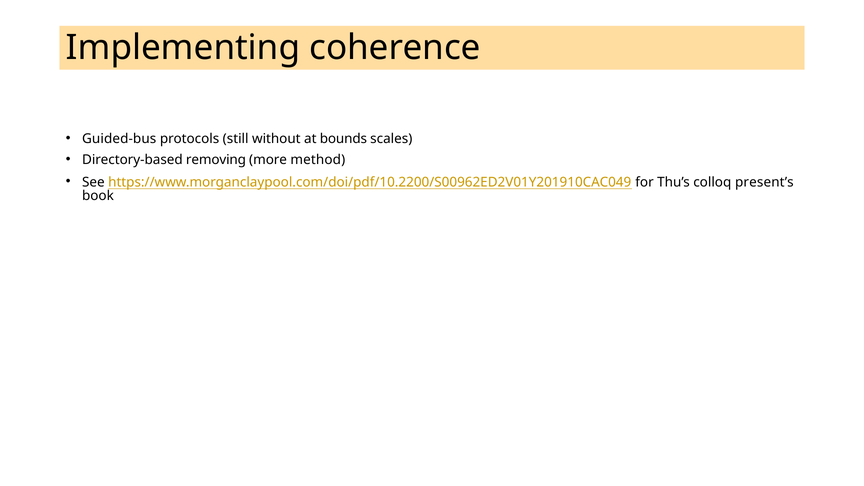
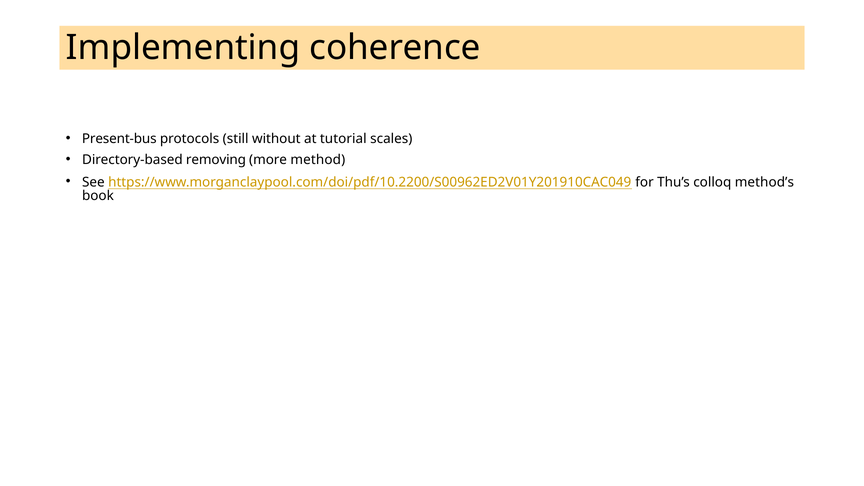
Guided-bus: Guided-bus -> Present-bus (119, 139)
bounds: bounds -> tutorial (343, 139)
present’s: present’s -> method’s (764, 183)
